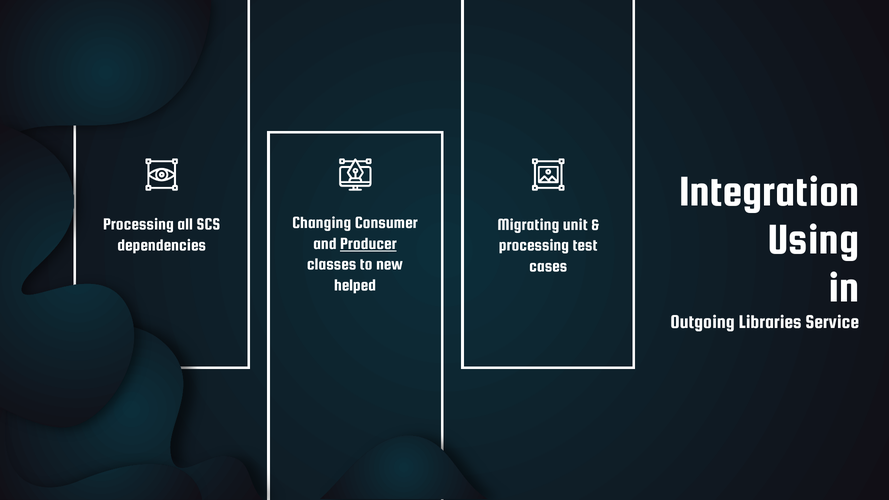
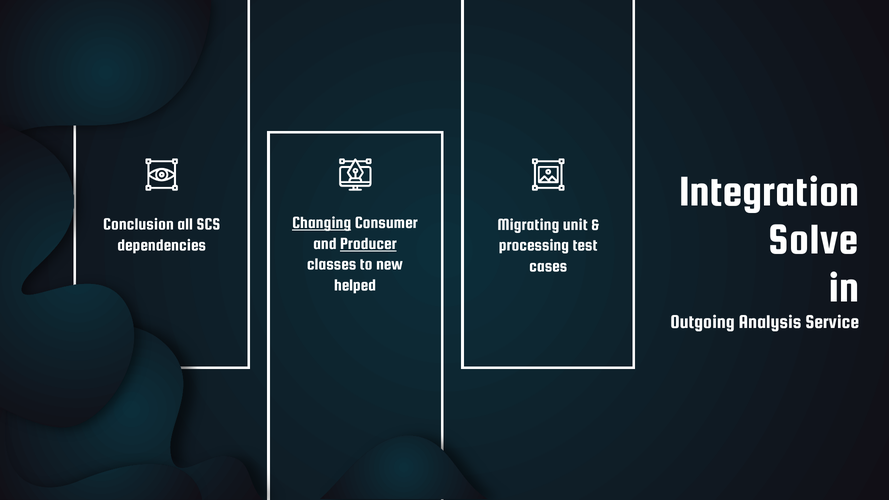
Changing underline: none -> present (322, 223)
Processing: Processing -> Conclusion (138, 224)
Using: Using -> Solve (813, 239)
Libraries: Libraries -> Analysis (770, 322)
